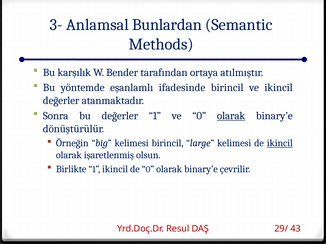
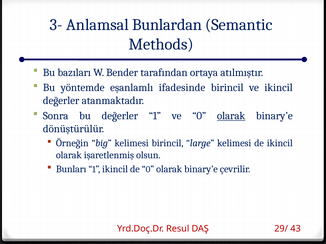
karşılık: karşılık -> bazıları (74, 73)
ikincil underline: present -> none (280, 143)
Birlikte: Birlikte -> Bunları (71, 169)
